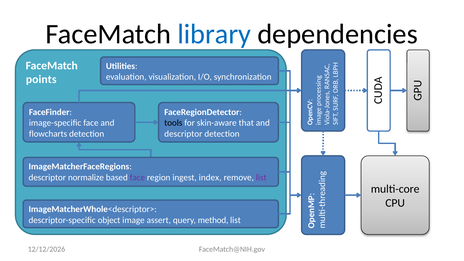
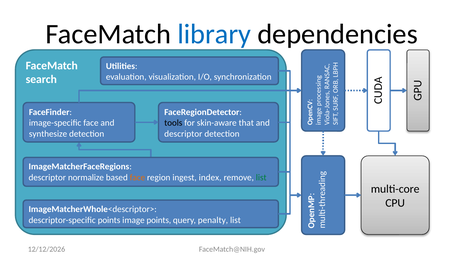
points: points -> search (41, 79)
flowcharts: flowcharts -> synthesize (48, 134)
face colour: purple -> orange (137, 177)
list colour: purple -> green (261, 177)
descriptor-specific object: object -> points (109, 220)
image assert: assert -> points (159, 220)
method: method -> penalty (213, 220)
